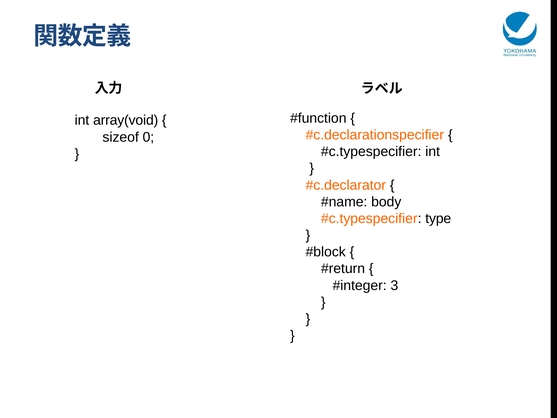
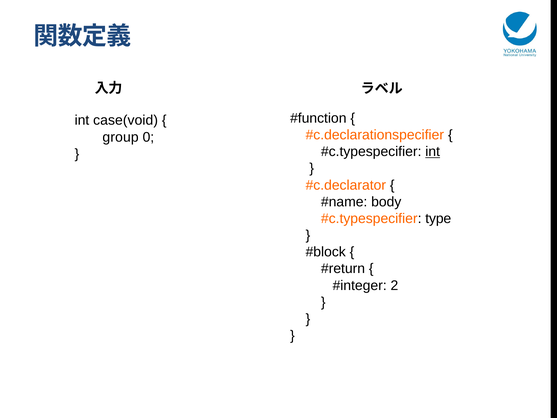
array(void: array(void -> case(void (126, 120)
sizeof: sizeof -> group (121, 137)
int underline: none -> present (433, 152)
3: 3 -> 2 (394, 285)
